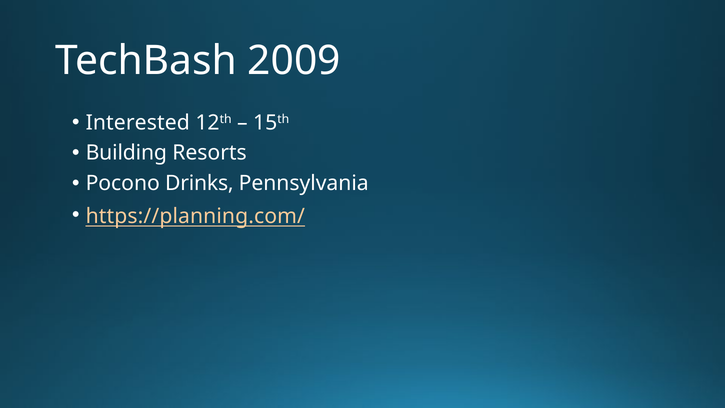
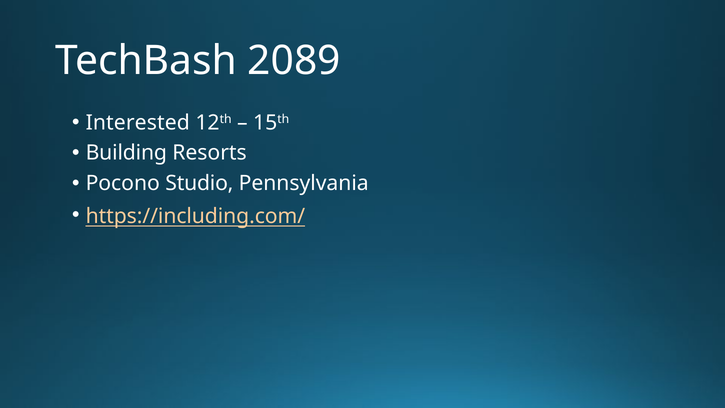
2009: 2009 -> 2089 (294, 61)
Drinks: Drinks -> Studio (199, 183)
https://planning.com/: https://planning.com/ -> https://including.com/ (195, 216)
